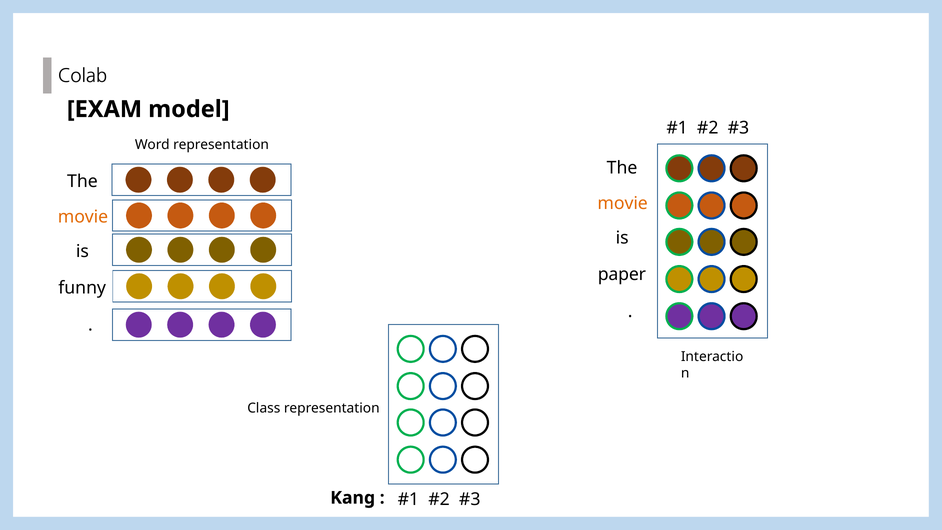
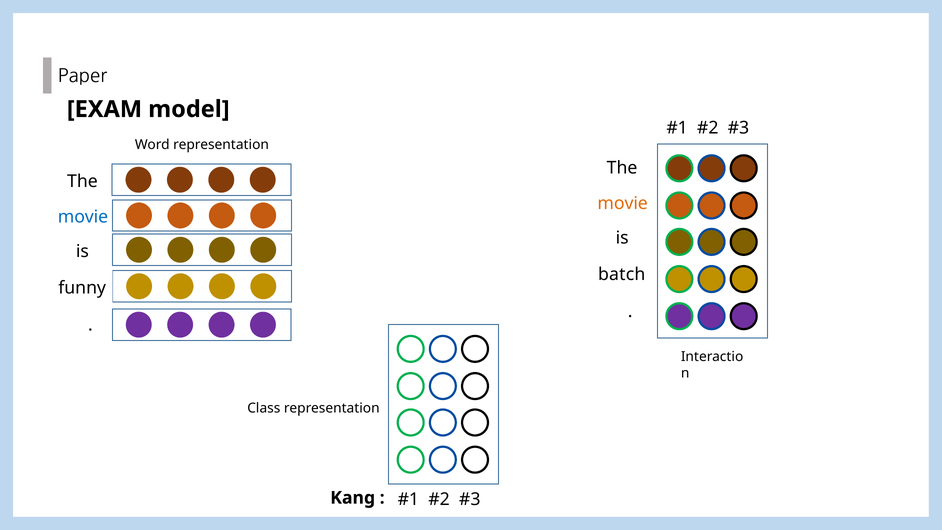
Colab: Colab -> Paper (82, 76)
movie colour: orange -> blue (83, 217)
paper: paper -> batch (622, 274)
